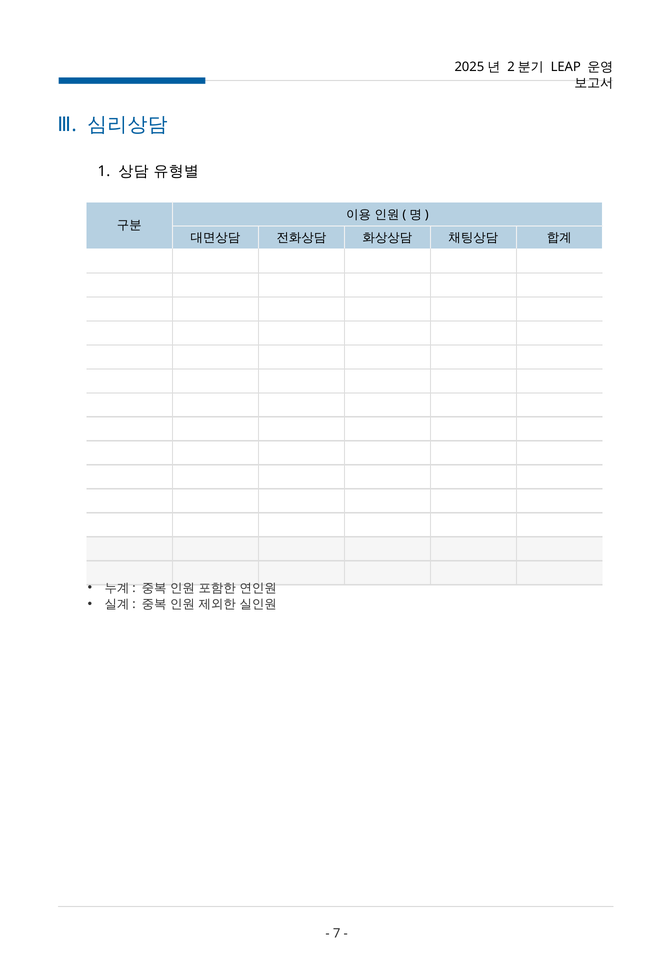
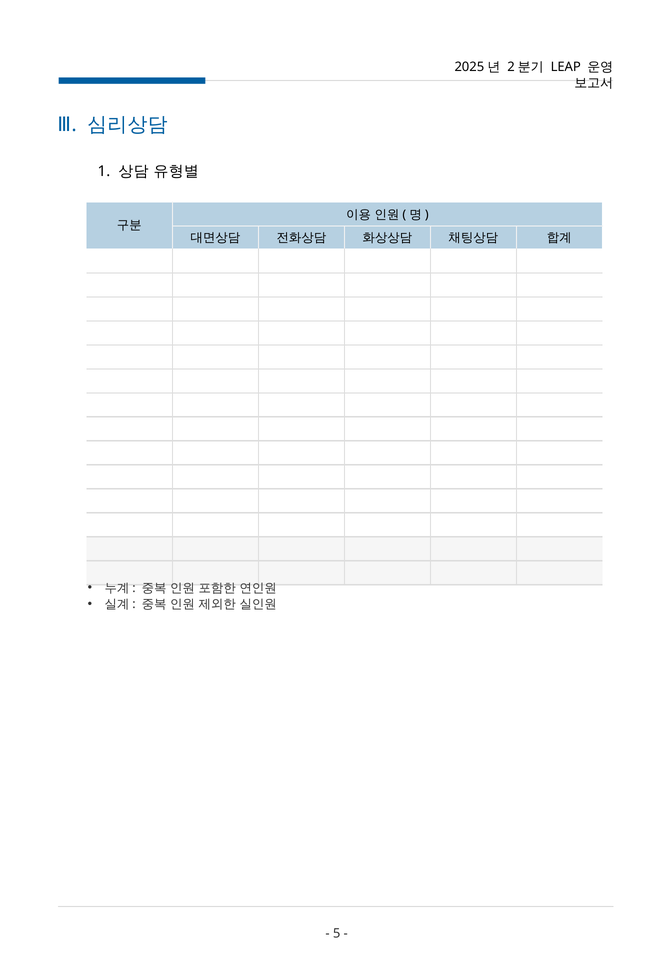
7: 7 -> 5 (337, 933)
